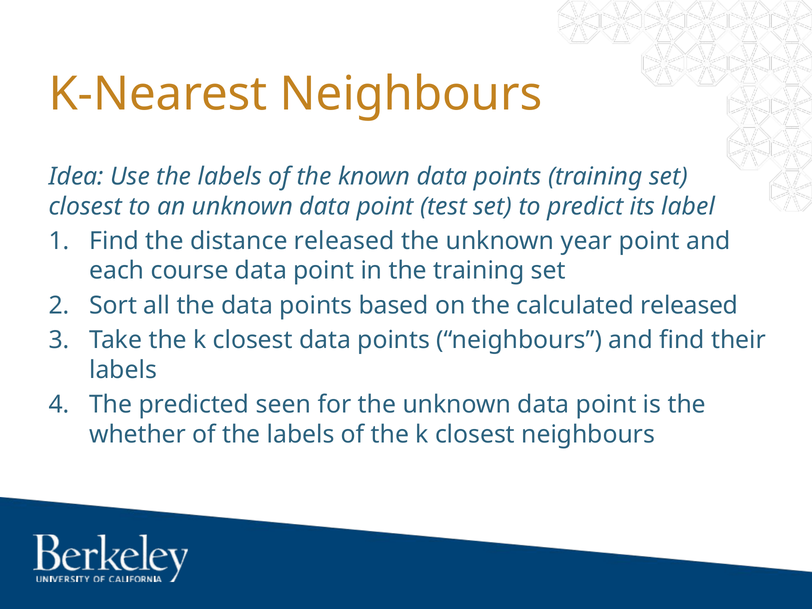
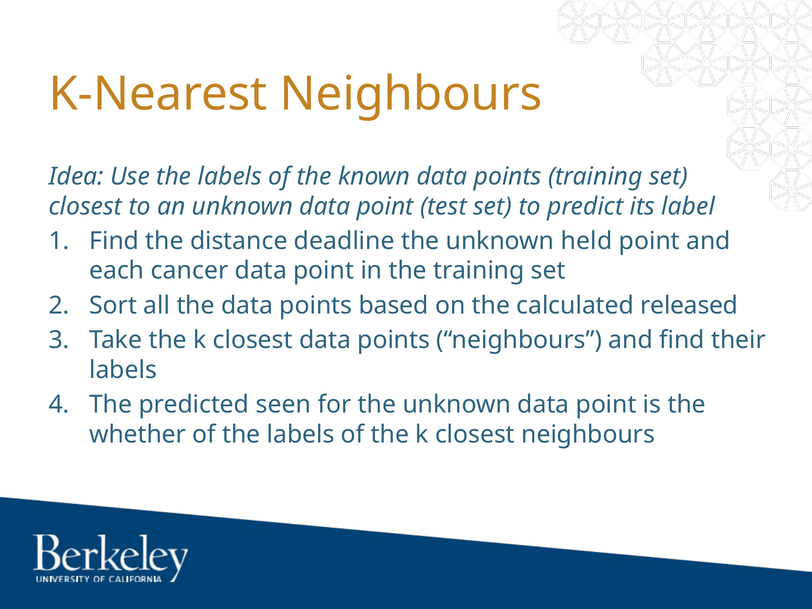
distance released: released -> deadline (344, 241)
year: year -> held (586, 241)
course: course -> cancer (190, 271)
